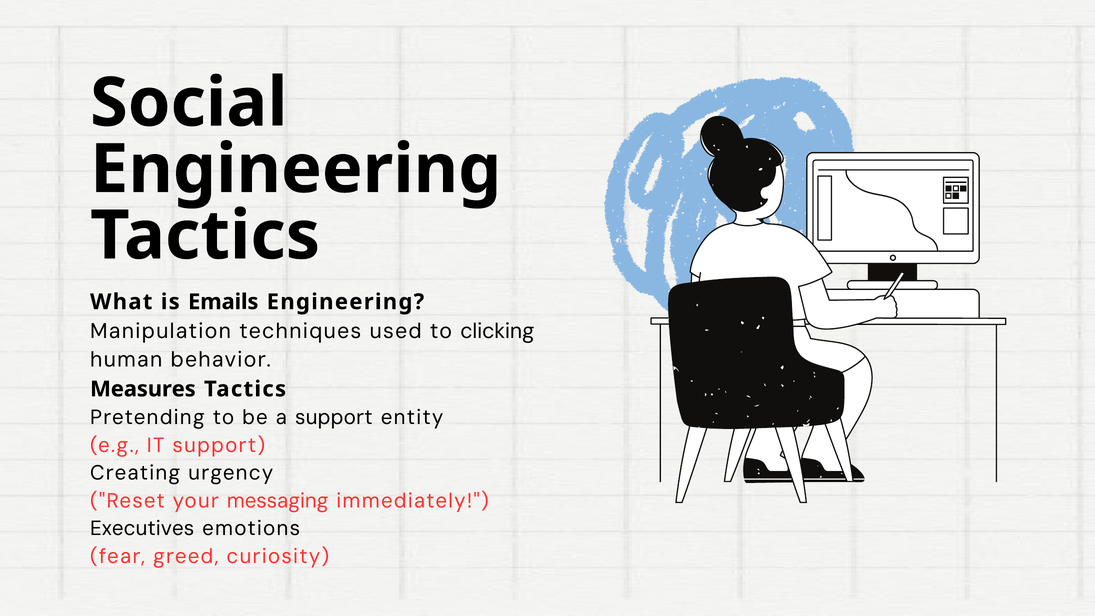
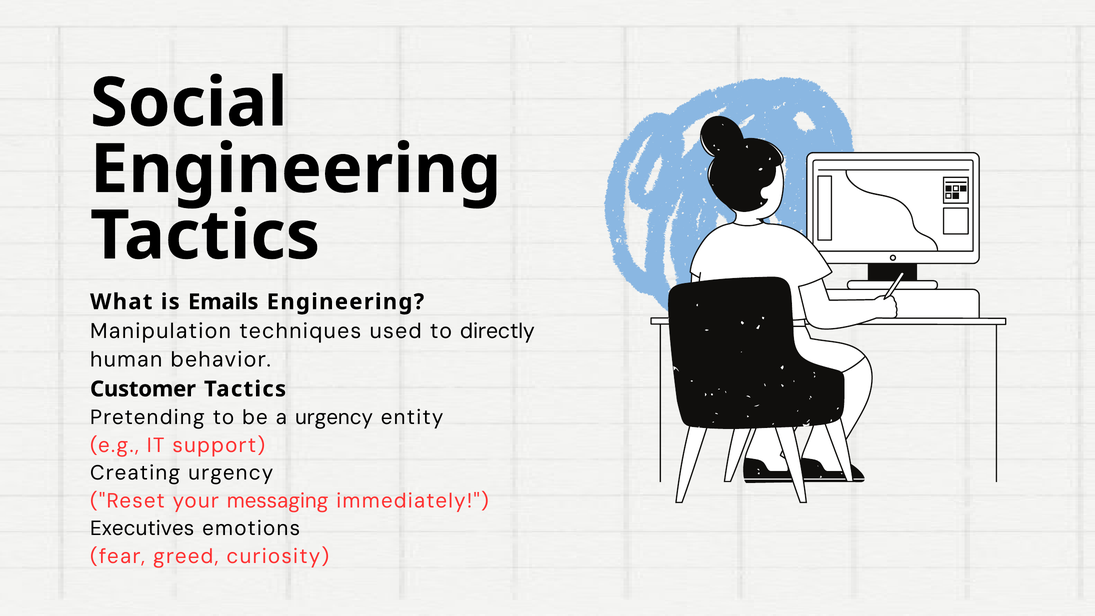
clicking: clicking -> directly (497, 331)
Measures: Measures -> Customer (143, 389)
a support: support -> urgency (334, 418)
